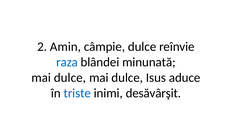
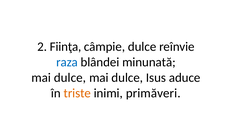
Amin: Amin -> Fiinţa (66, 46)
triste colour: blue -> orange (77, 93)
desăvârşit: desăvârşit -> primăveri (153, 93)
